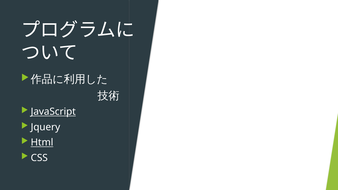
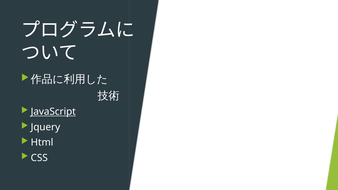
Html underline: present -> none (42, 143)
